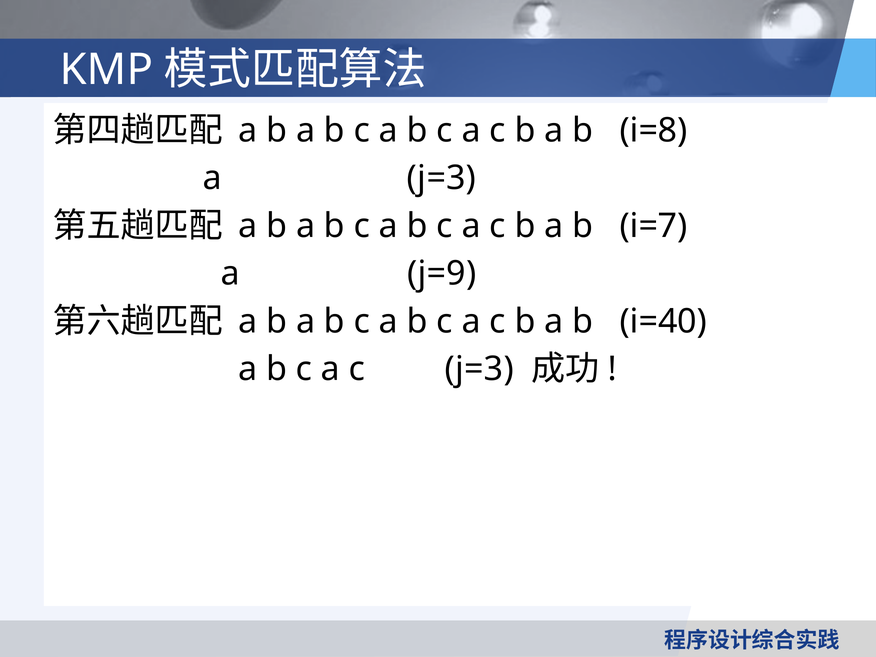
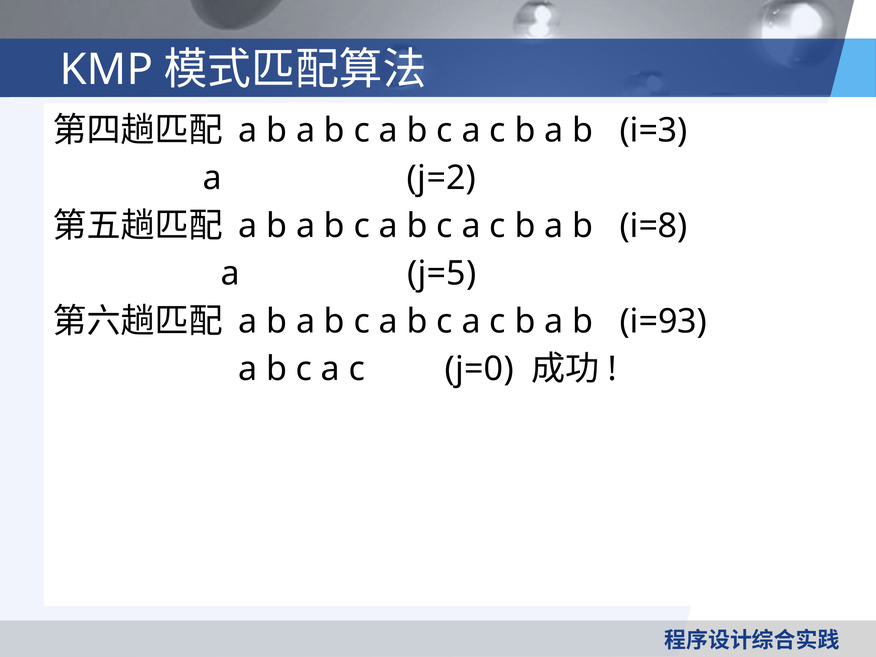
i=8: i=8 -> i=3 (654, 130)
a j=3: j=3 -> j=2 (442, 178)
i=7: i=7 -> i=8 (654, 226)
j=9: j=9 -> j=5 (442, 274)
i=40: i=40 -> i=93 (663, 321)
c j=3: j=3 -> j=0 (479, 369)
